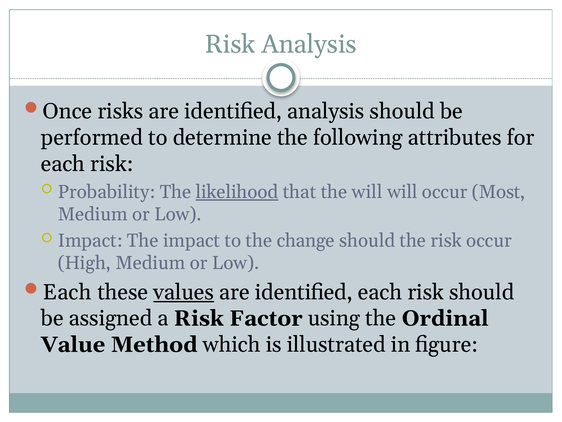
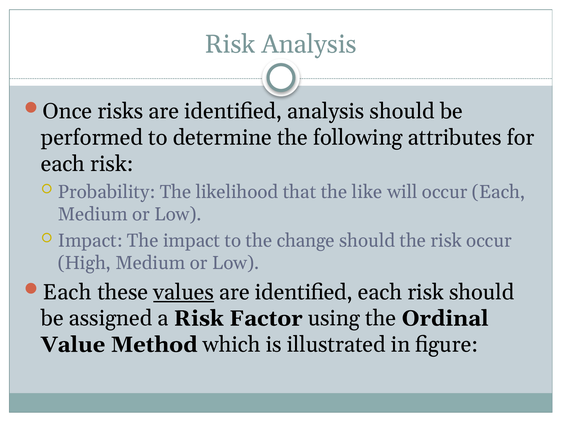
likelihood underline: present -> none (237, 192)
the will: will -> like (367, 192)
occur Most: Most -> Each (499, 192)
